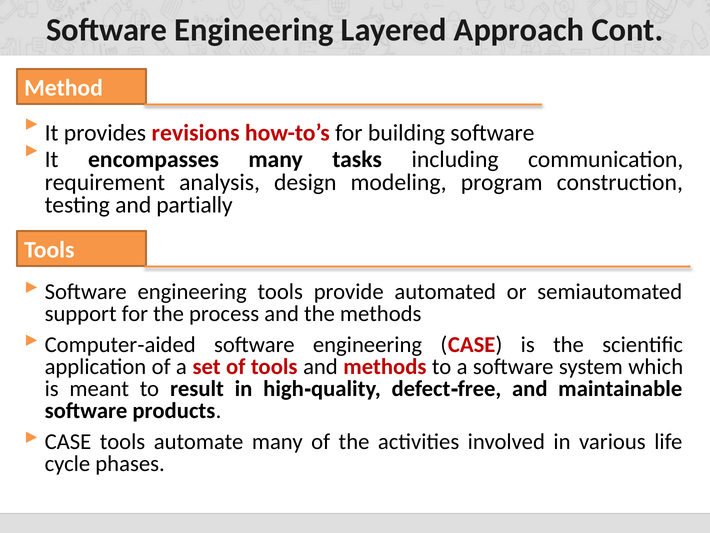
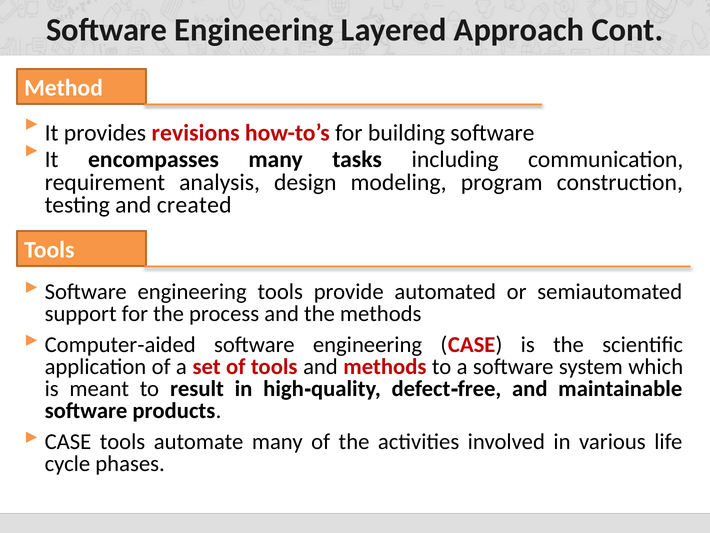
partially: partially -> created (194, 205)
